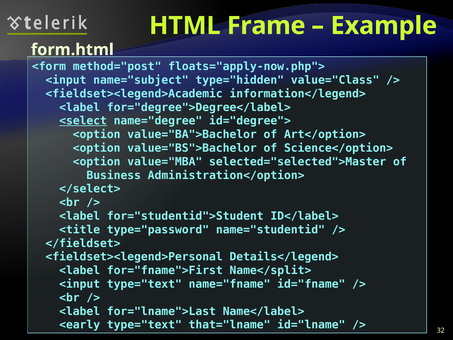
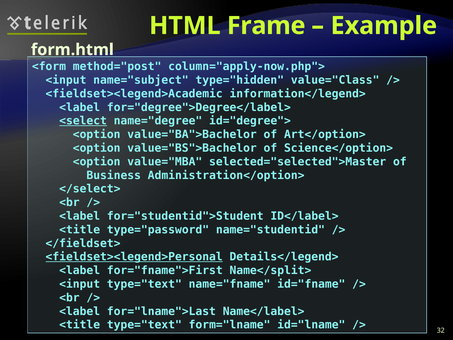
floats="apply-now.php">: floats="apply-now.php"> -> column="apply-now.php"> (247, 66)
<fieldset><legend>Personal underline: none -> present (134, 257)
<early: <early -> <title (80, 325)
that="lname: that="lname -> form="lname (230, 325)
